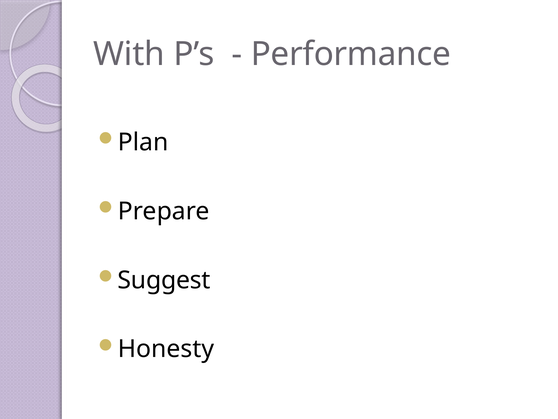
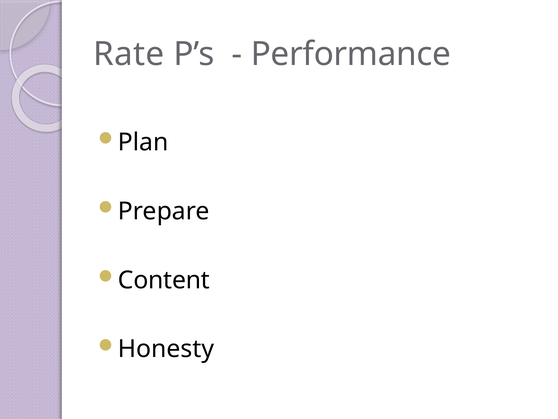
With: With -> Rate (129, 54)
Suggest: Suggest -> Content (164, 280)
